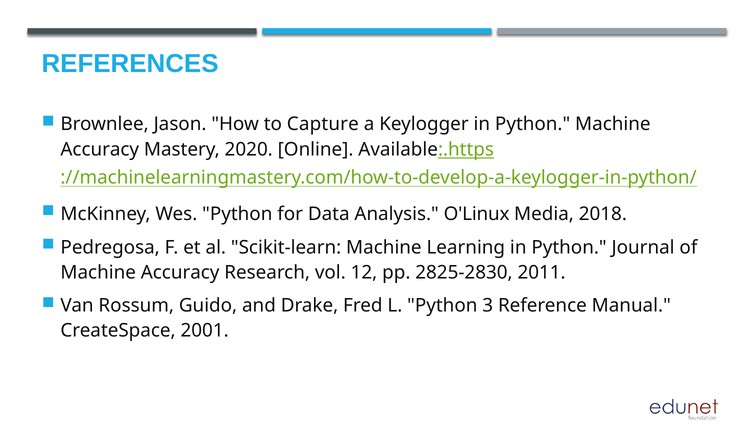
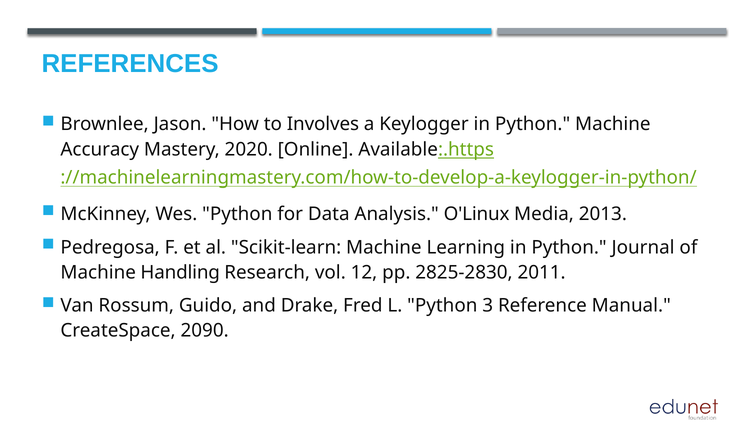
Capture: Capture -> Involves (323, 124)
2018: 2018 -> 2013 (603, 214)
Accuracy: Accuracy -> Handling (180, 272)
2001: 2001 -> 2090 (205, 331)
